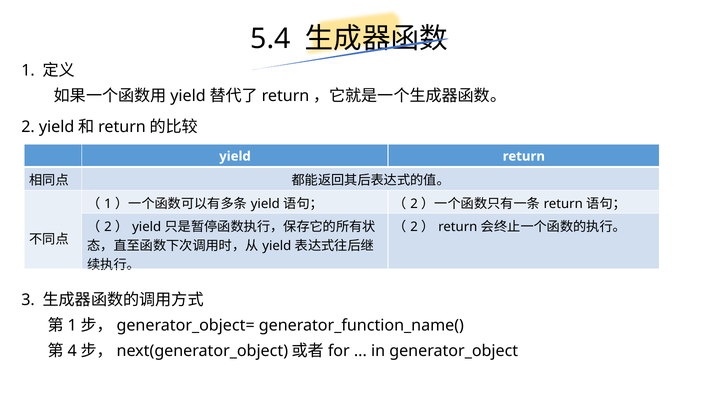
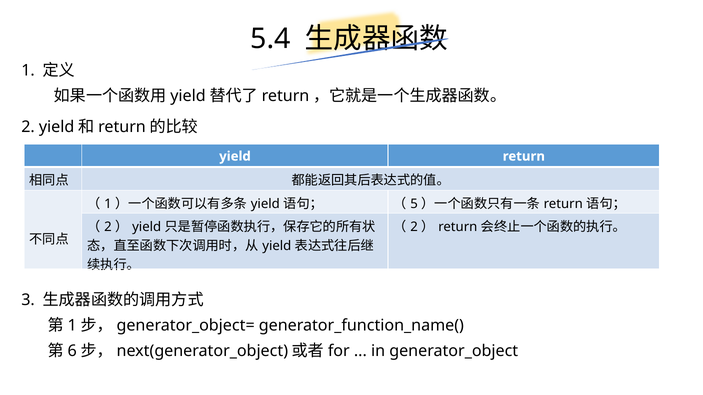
2: 2 -> 5 (414, 204)
4: 4 -> 6 (72, 352)
